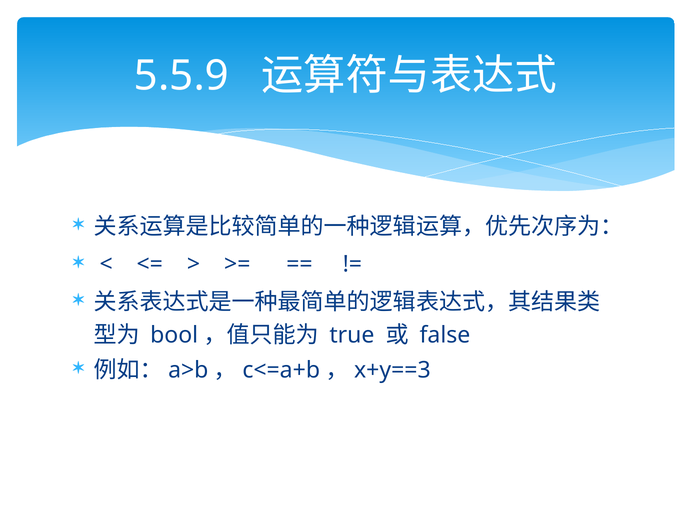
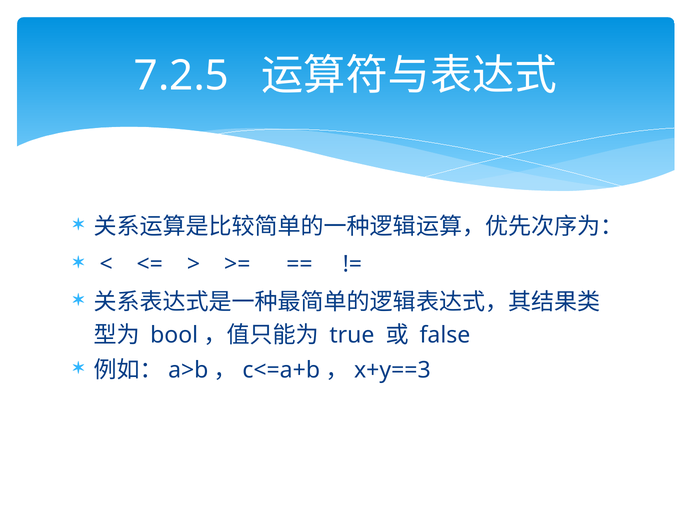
5.5.9: 5.5.9 -> 7.2.5 (181, 76)
